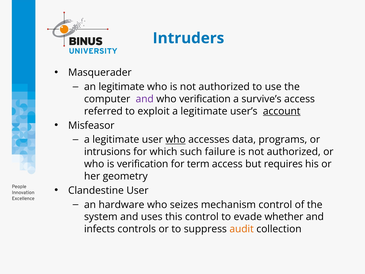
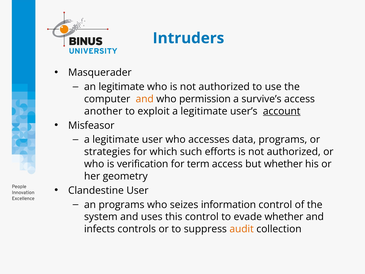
and colour: purple -> orange (145, 99)
who verification: verification -> permission (205, 99)
referred: referred -> another (103, 111)
who underline: present -> none (176, 140)
intrusions: intrusions -> strategies (107, 152)
failure: failure -> efforts (220, 152)
but requires: requires -> whether (283, 164)
an hardware: hardware -> programs (122, 205)
mechanism: mechanism -> information (228, 205)
